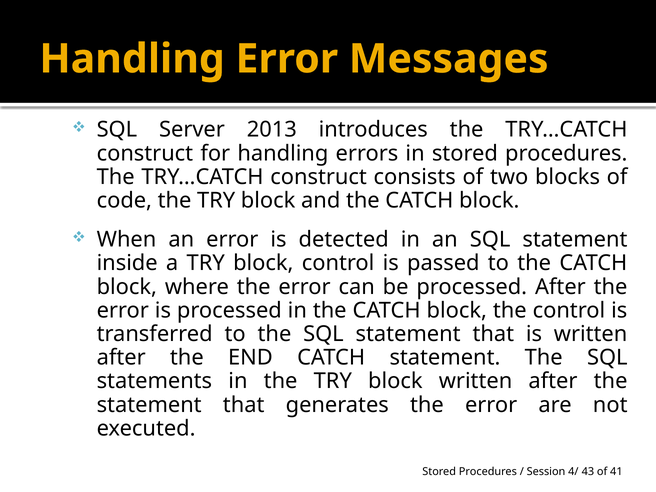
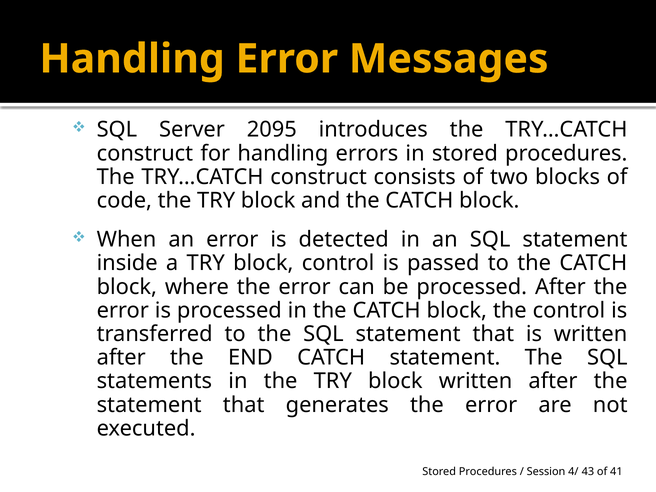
2013: 2013 -> 2095 (272, 130)
